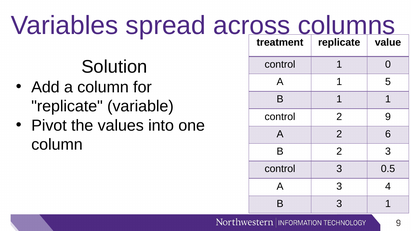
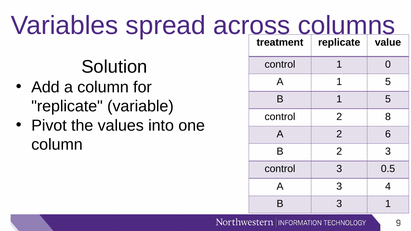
B 1 1: 1 -> 5 (388, 99)
2 9: 9 -> 8 (388, 117)
